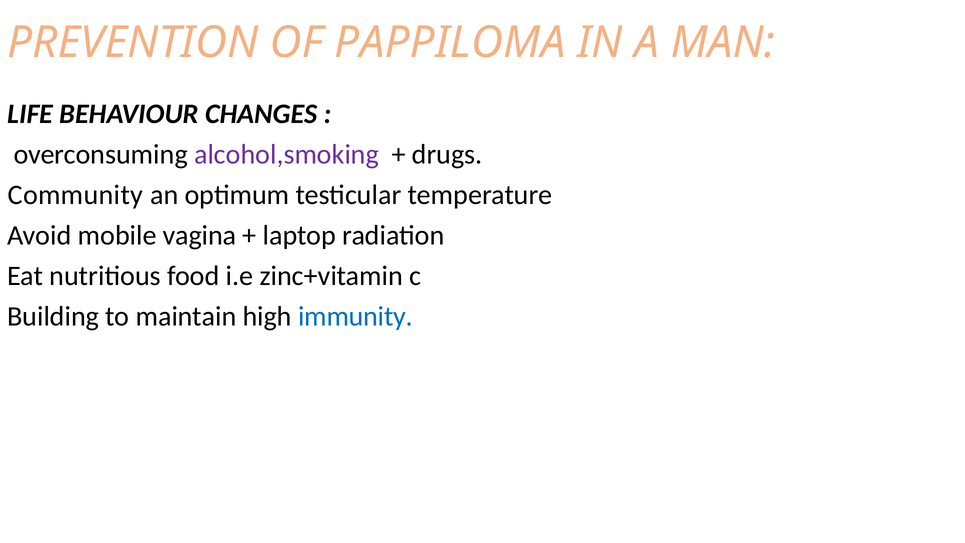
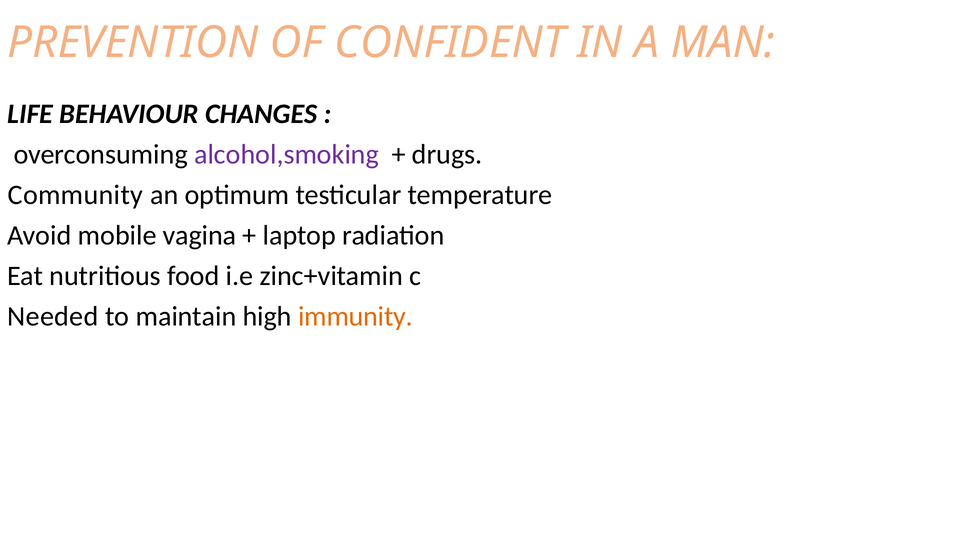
PAPPILOMA: PAPPILOMA -> CONFIDENT (450, 42)
Building: Building -> Needed (53, 316)
immunity colour: blue -> orange (356, 316)
